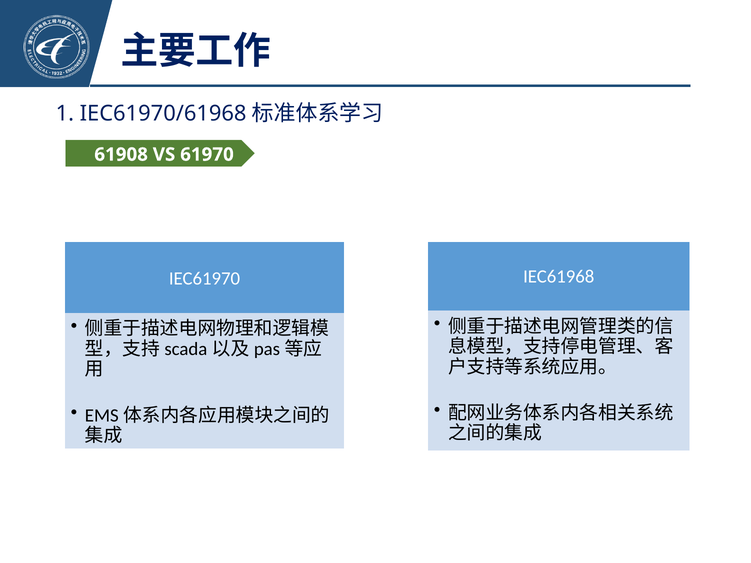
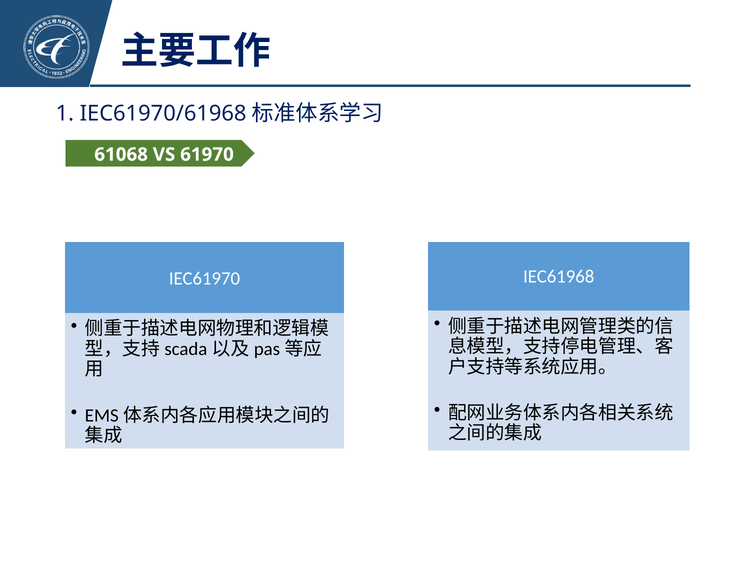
61908: 61908 -> 61068 (121, 155)
